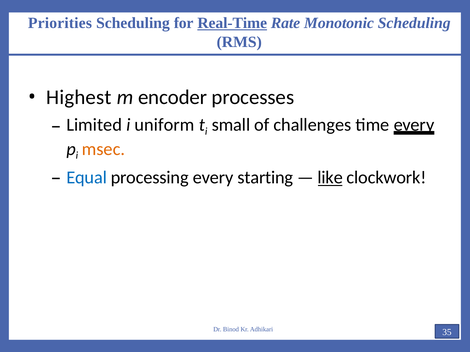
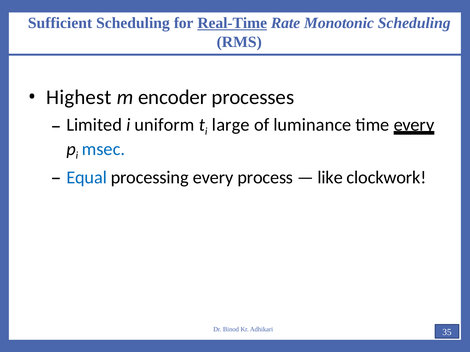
Priorities: Priorities -> Sufficient (60, 23)
small: small -> large (231, 125)
challenges: challenges -> luminance (312, 125)
msec colour: orange -> blue (103, 149)
starting: starting -> process (265, 178)
like underline: present -> none (330, 178)
